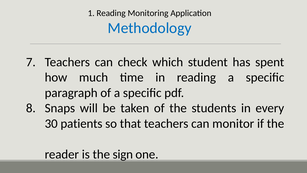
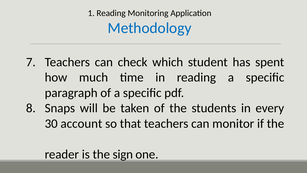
patients: patients -> account (81, 123)
